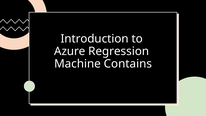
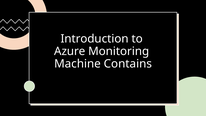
Regression: Regression -> Monitoring (119, 51)
